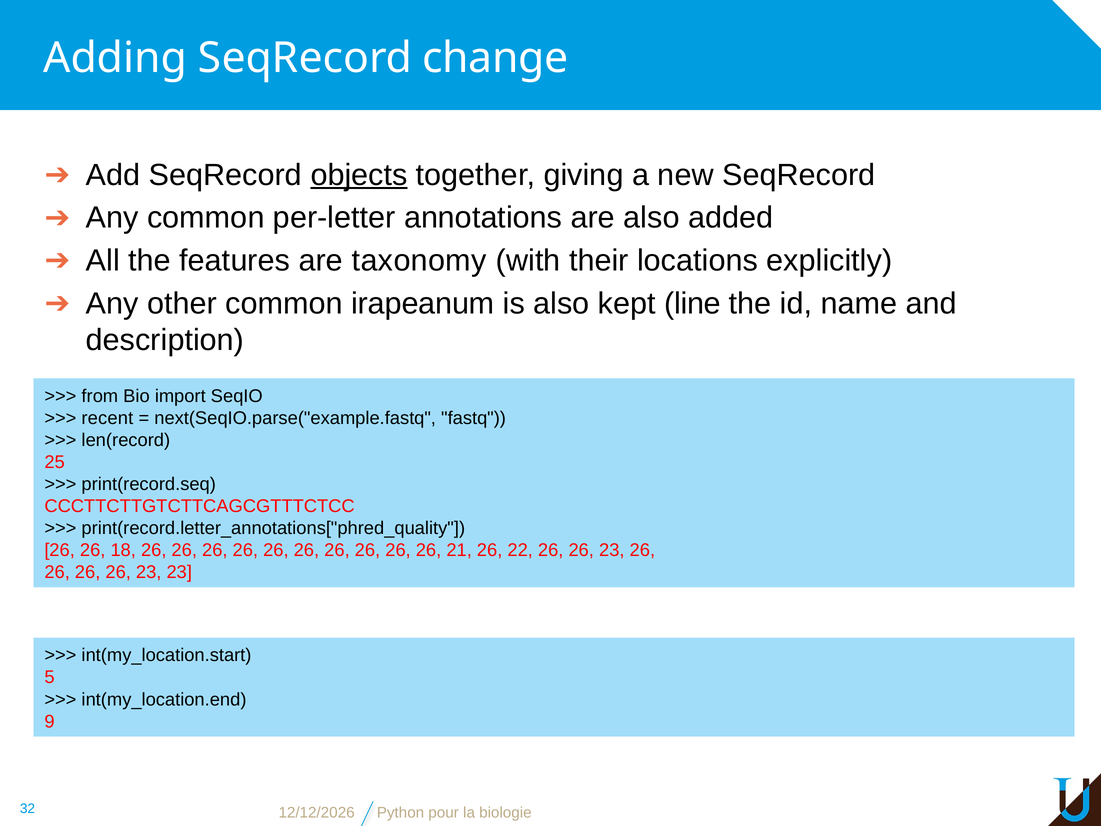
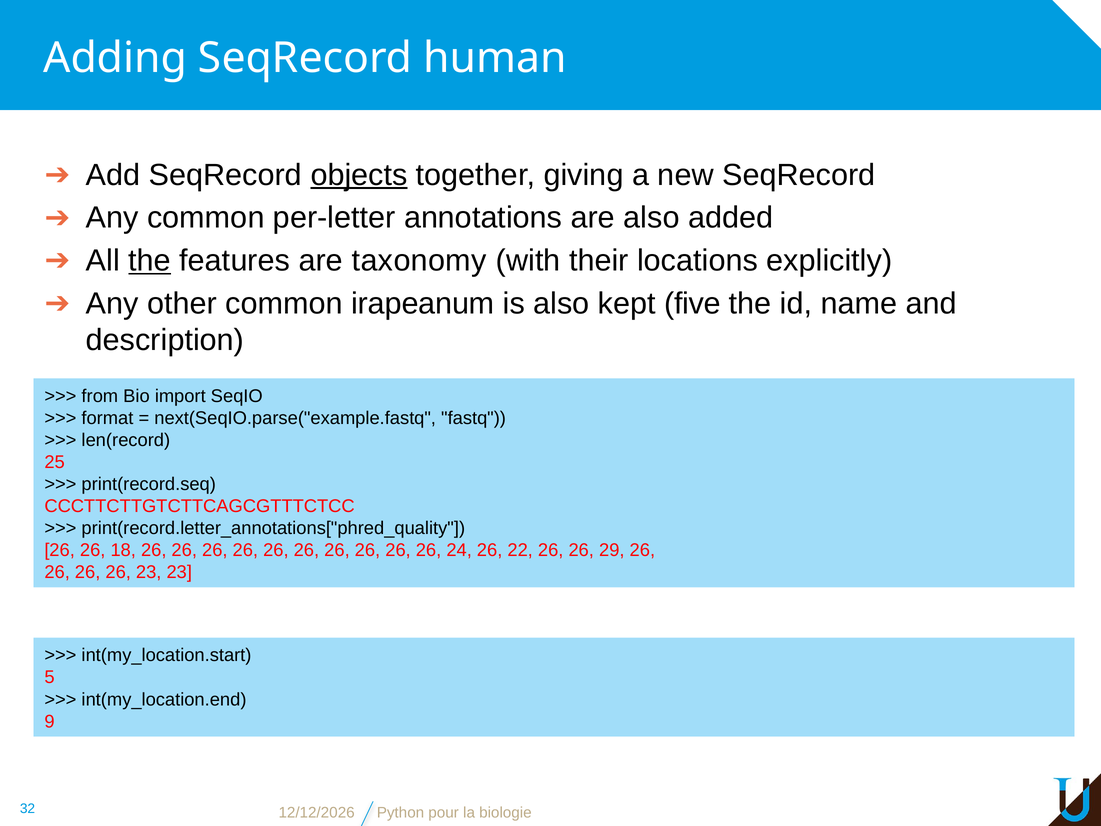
change: change -> human (495, 58)
the underline: none -> present (150, 261)
line: line -> five (693, 303)
recent: recent -> format (107, 418)
21: 21 -> 24 (459, 550)
22 26 26 23: 23 -> 29 (612, 550)
